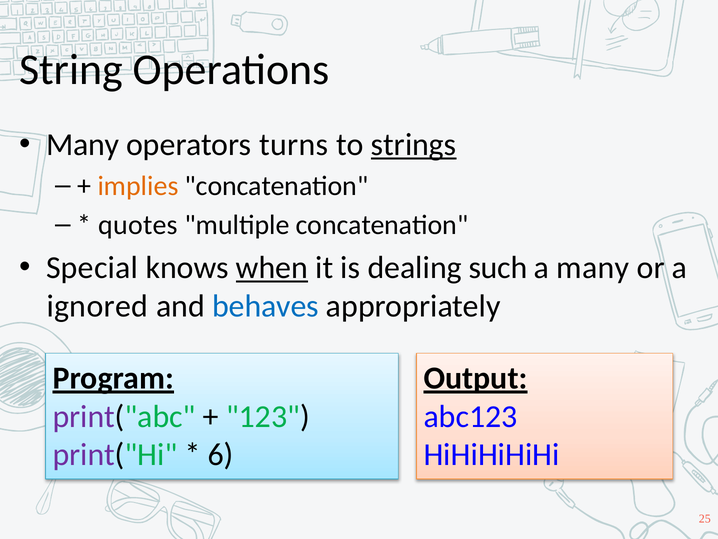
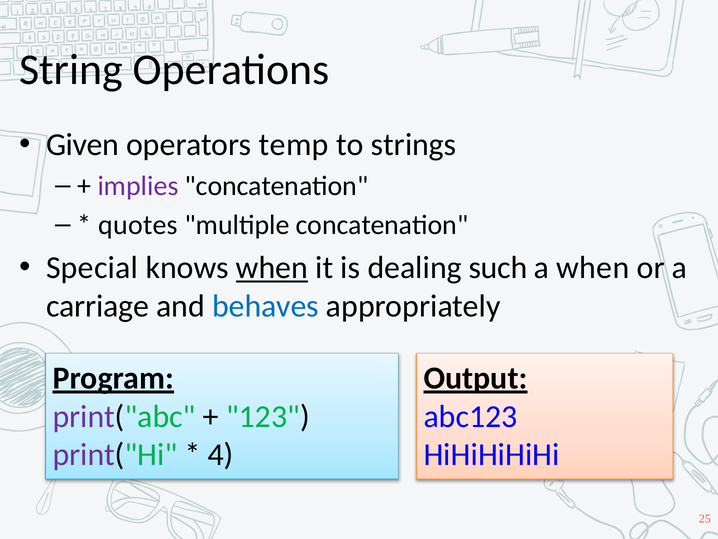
Many: Many -> Given (83, 145)
turns: turns -> temp (294, 145)
strings underline: present -> none (414, 145)
implies colour: orange -> purple (138, 186)
a many: many -> when (593, 267)
ignored: ignored -> carriage (98, 306)
6: 6 -> 4 (221, 455)
